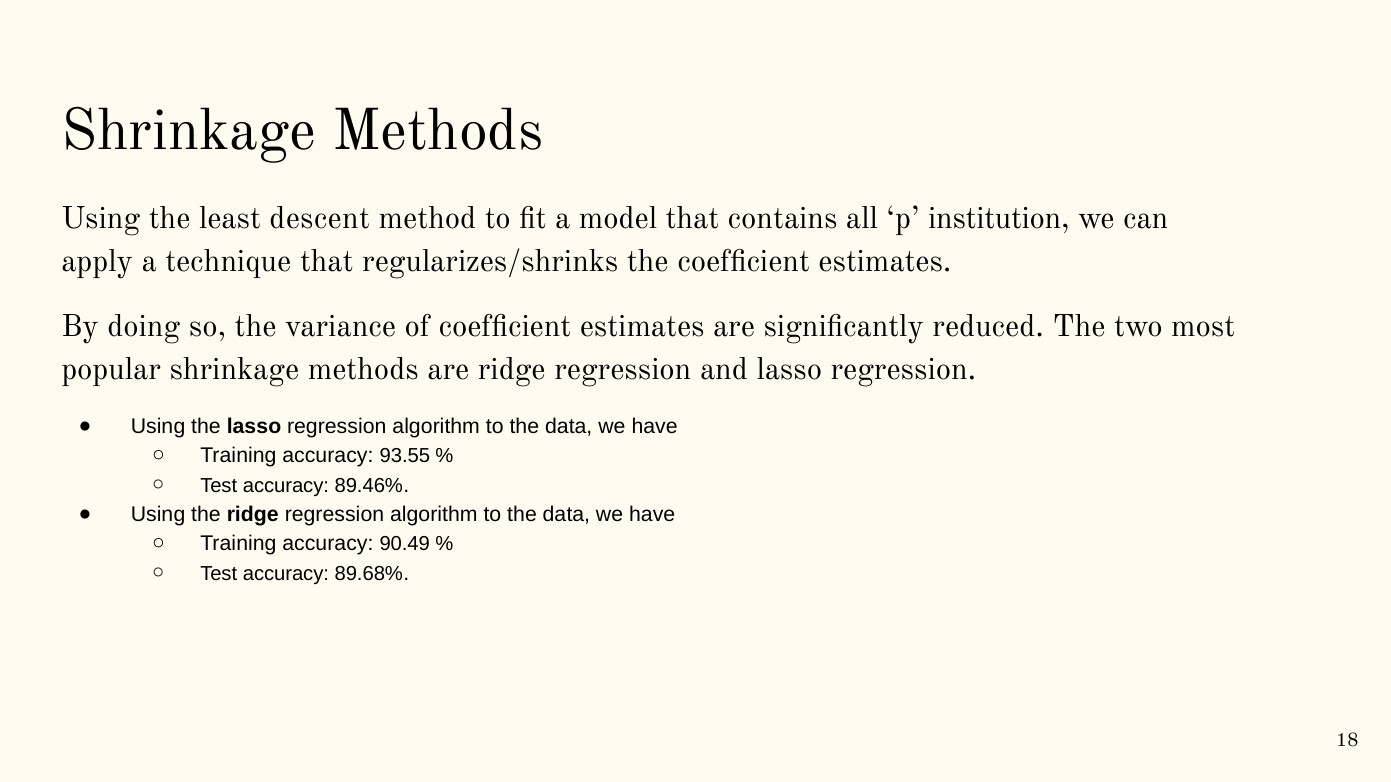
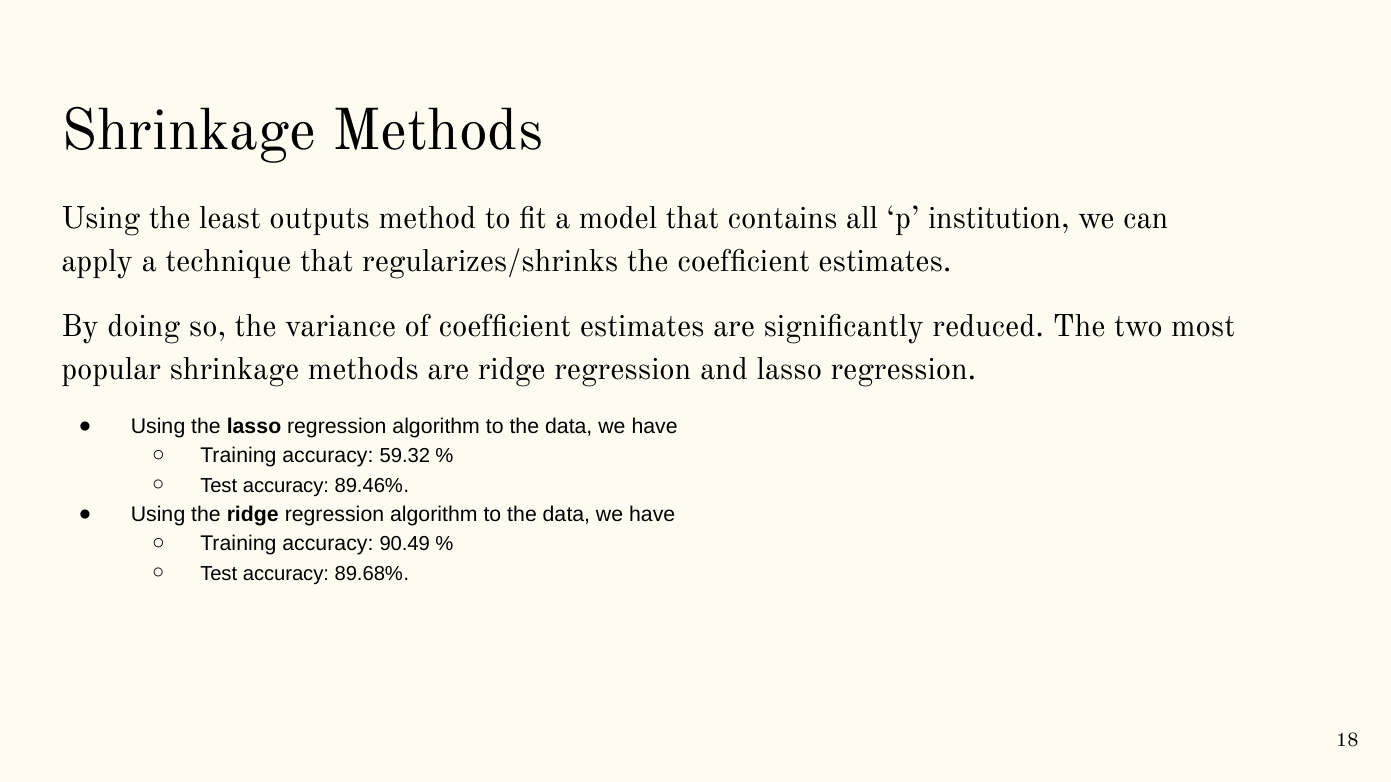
descent: descent -> outputs (320, 218)
93.55: 93.55 -> 59.32 (405, 457)
